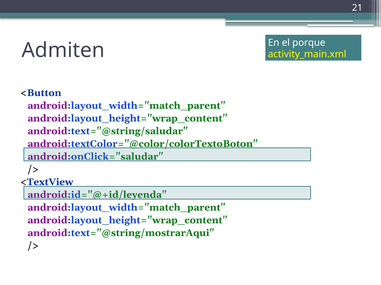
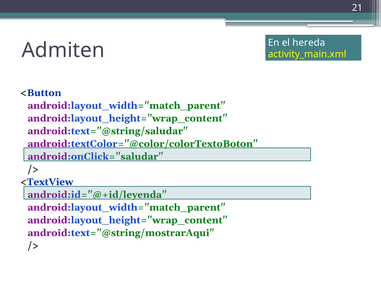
porque: porque -> hereda (309, 43)
